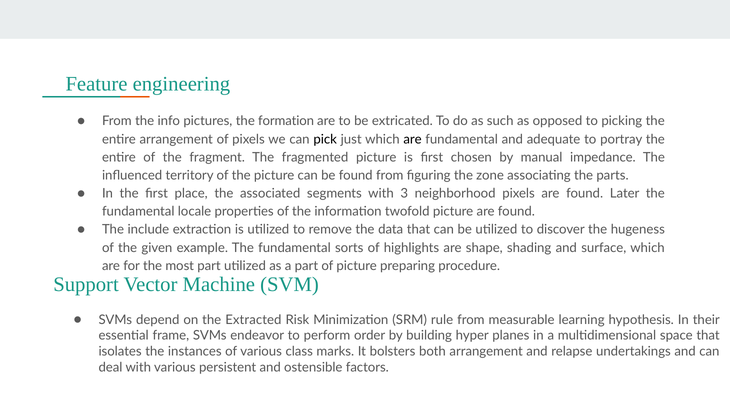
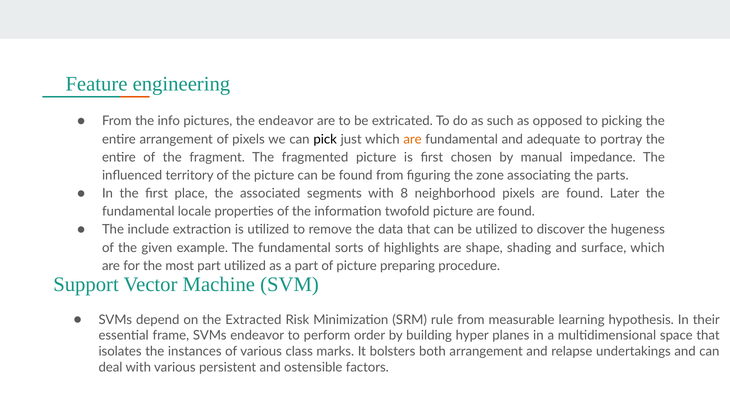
the formation: formation -> endeavor (286, 121)
are colour: black -> orange (413, 139)
3: 3 -> 8 (404, 194)
